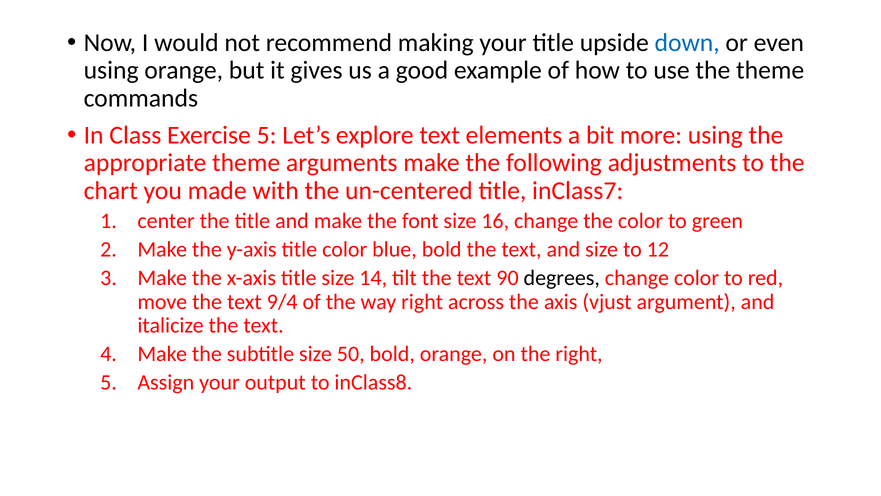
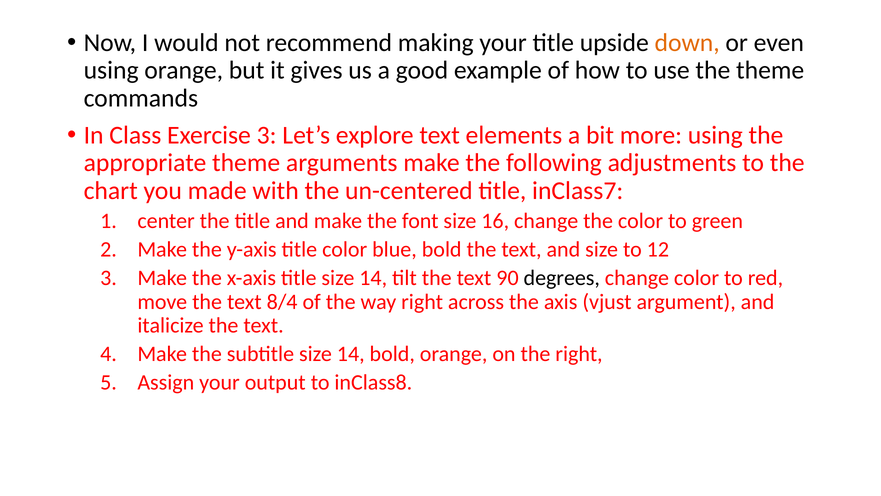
down colour: blue -> orange (687, 43)
Exercise 5: 5 -> 3 (267, 135)
9/4: 9/4 -> 8/4 (282, 301)
subtitle size 50: 50 -> 14 (351, 354)
